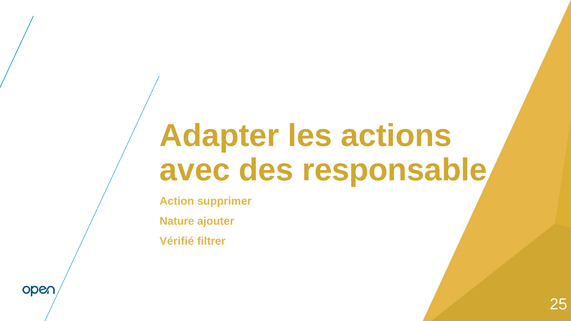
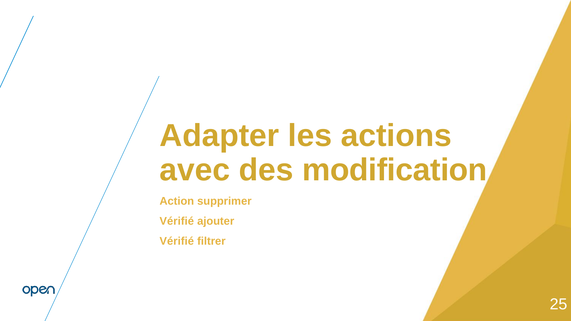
responsable: responsable -> modification (395, 170)
Nature: Nature -> Vérifié (177, 221)
